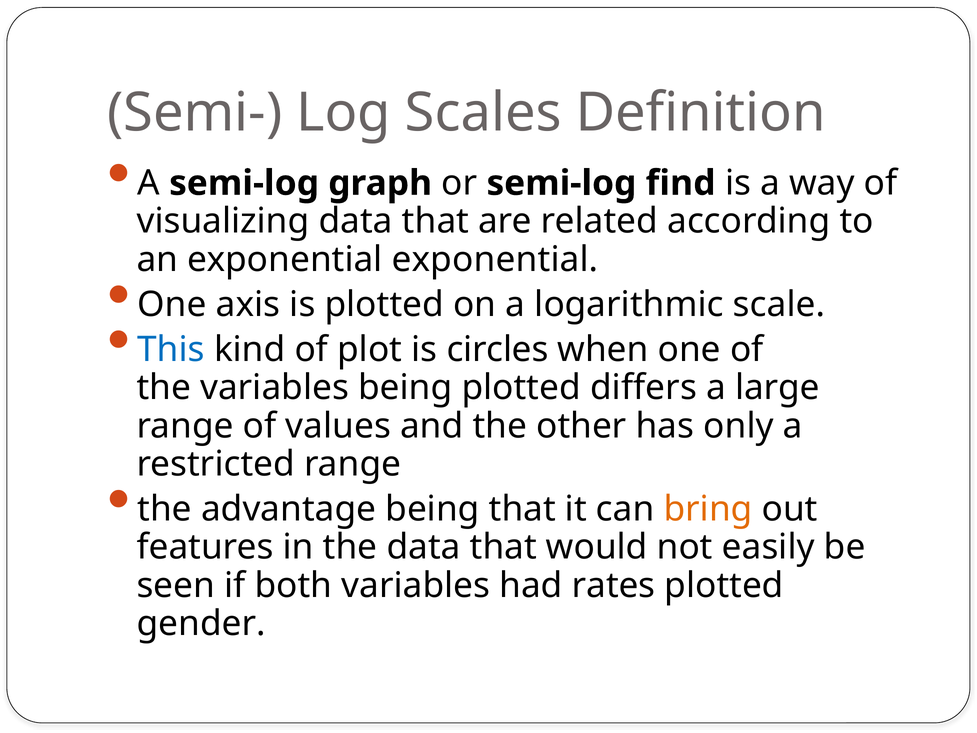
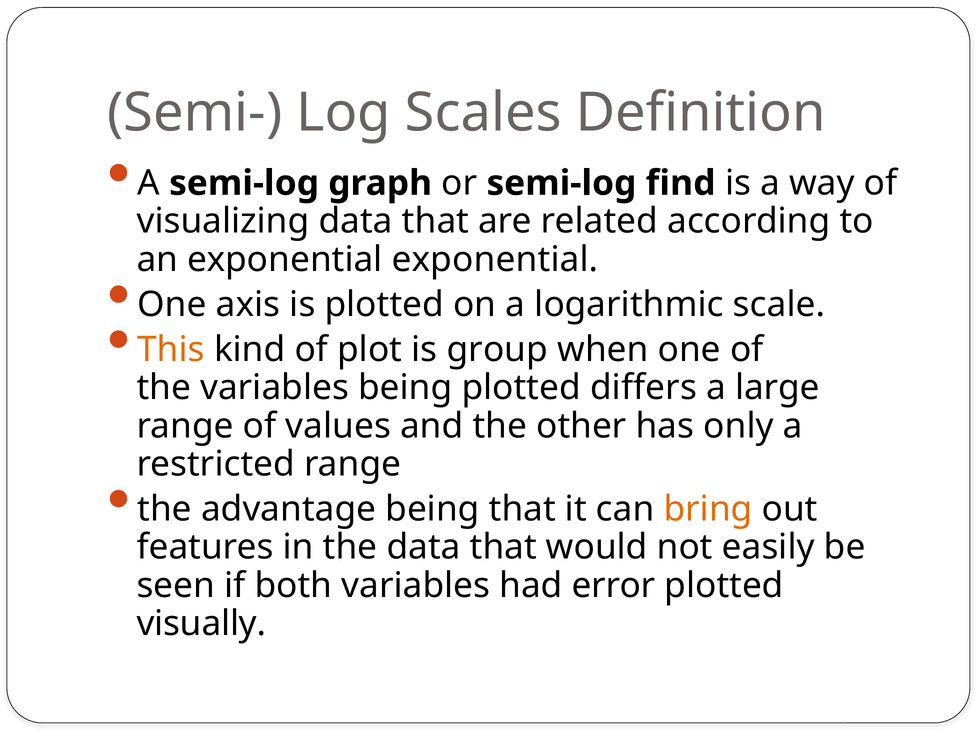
This colour: blue -> orange (171, 350)
circles: circles -> group (497, 350)
rates: rates -> error (614, 585)
gender: gender -> visually (201, 623)
